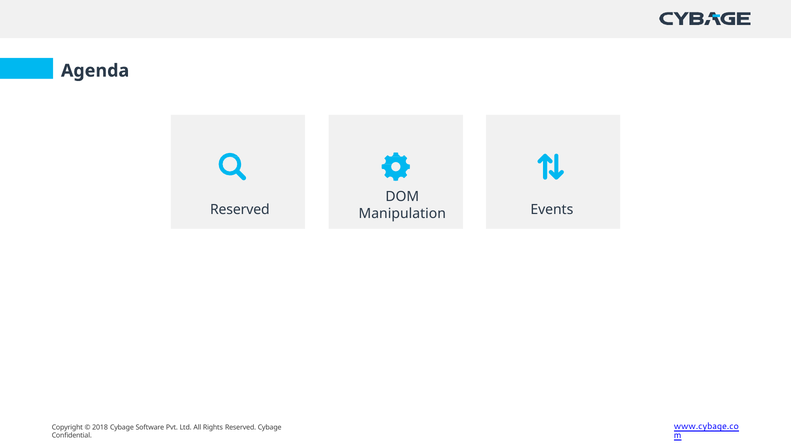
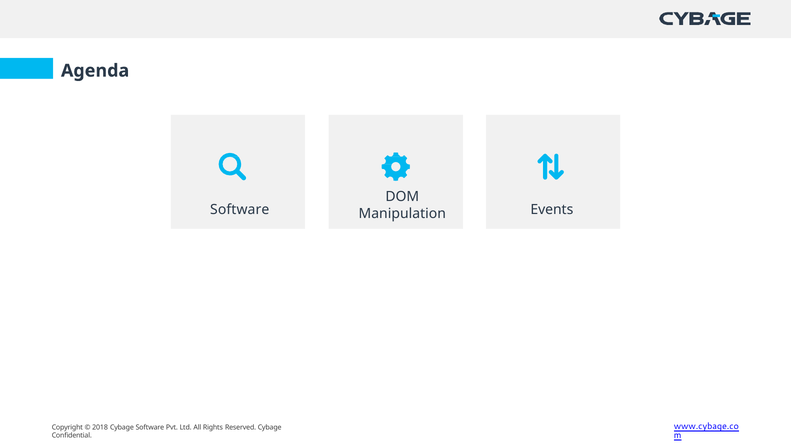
Reserved: Reserved -> Software (240, 209)
